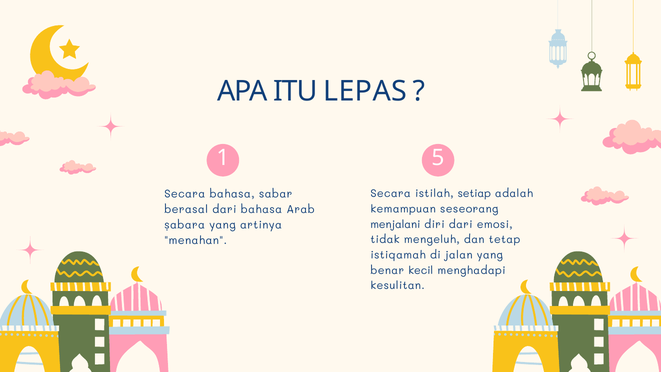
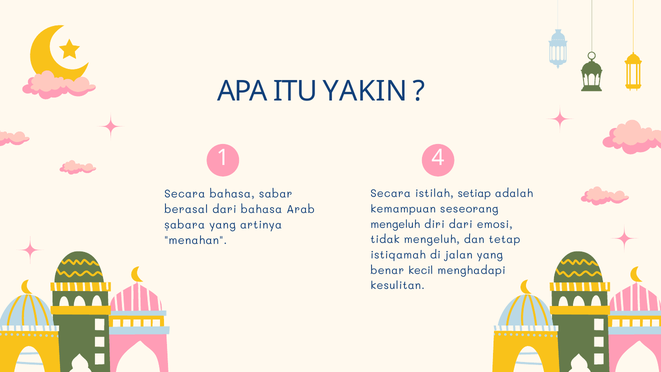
LEPAS: LEPAS -> YAKIN (365, 91)
5: 5 -> 4 (438, 158)
menjalani: menjalani -> mengeluh (395, 224)
